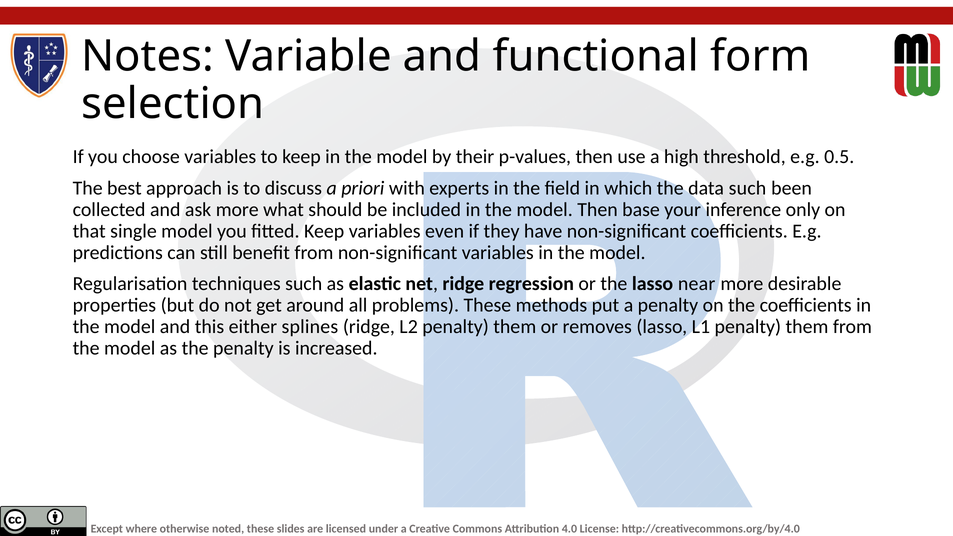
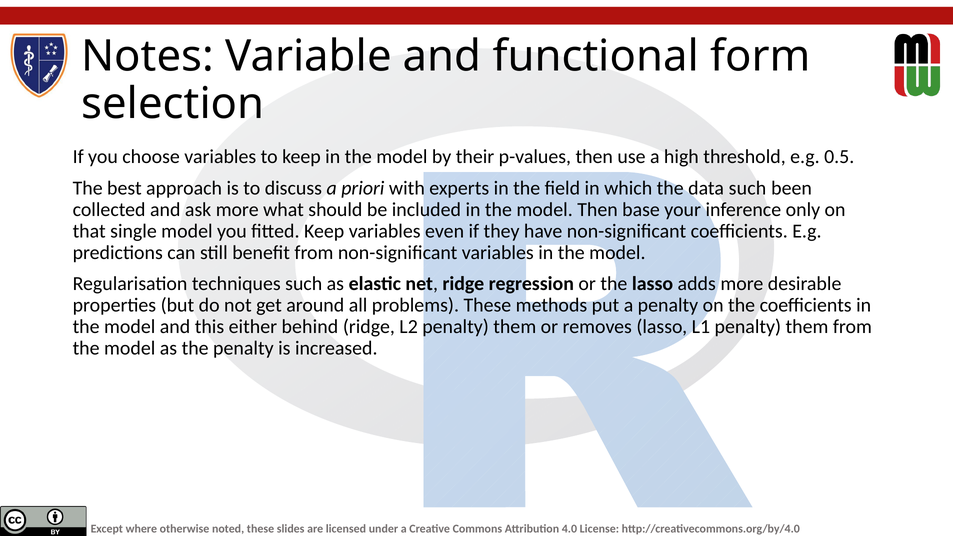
near: near -> adds (697, 284)
splines: splines -> behind (310, 327)
